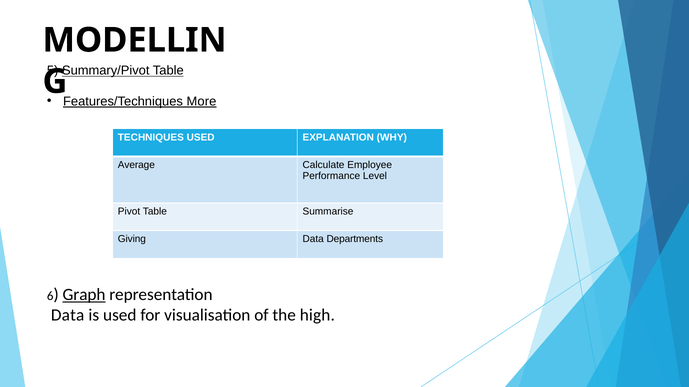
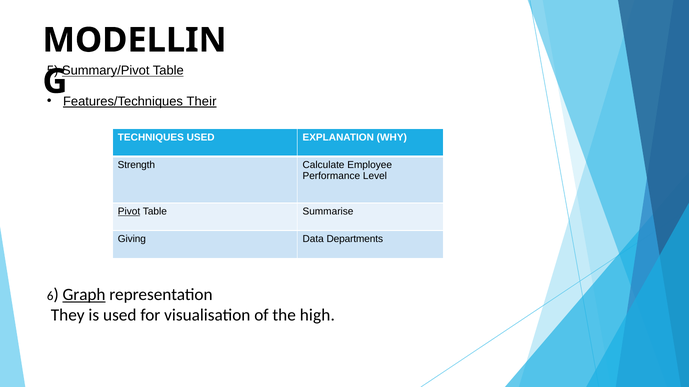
More: More -> Their (201, 102)
Average: Average -> Strength (136, 165)
Pivot underline: none -> present (129, 212)
Data: Data -> They (68, 316)
